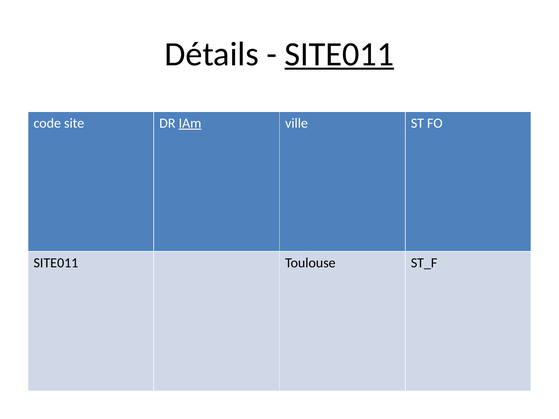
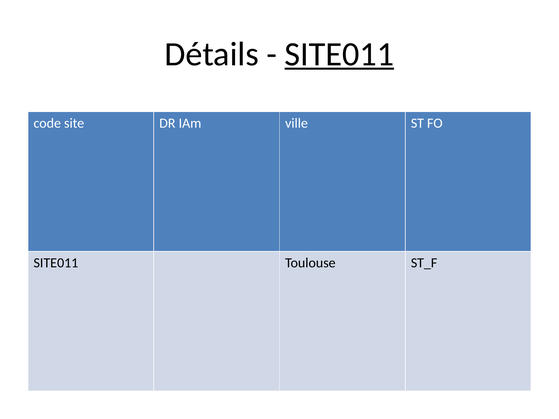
IAm underline: present -> none (190, 123)
